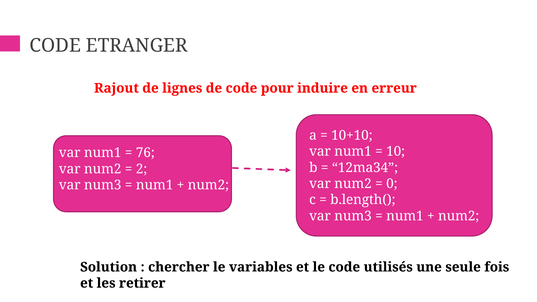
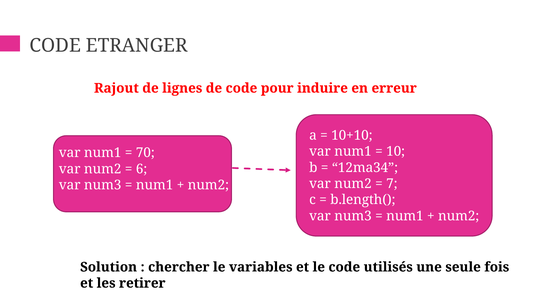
76: 76 -> 70 (145, 153)
2: 2 -> 6 (142, 169)
0: 0 -> 7 (392, 184)
